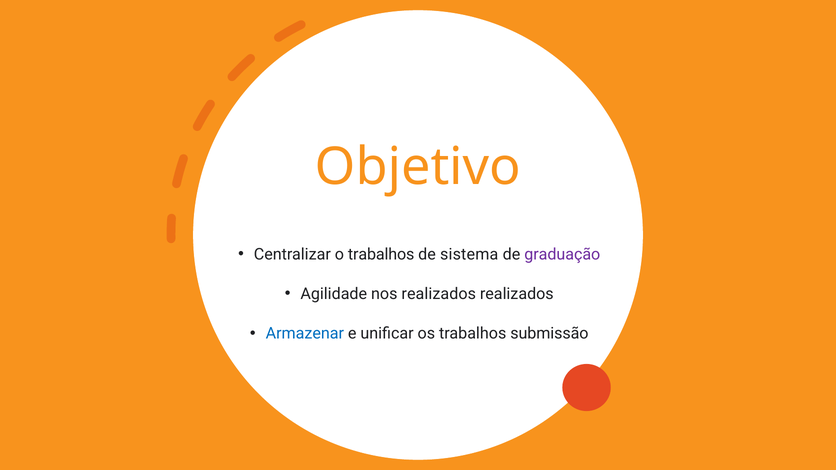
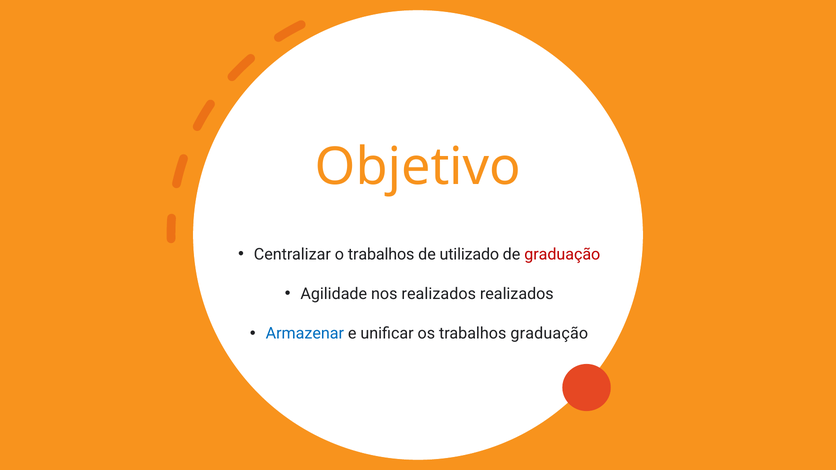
sistema: sistema -> utilizado (469, 254)
graduação colour: purple -> red (562, 254)
trabalhos submissão: submissão -> graduação (549, 334)
